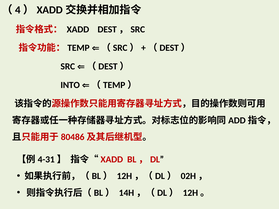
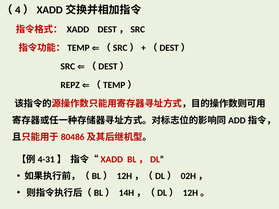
INTO: INTO -> REPZ (70, 85)
